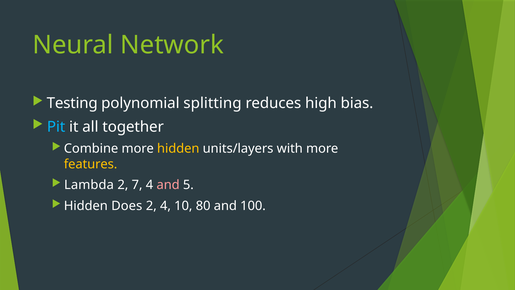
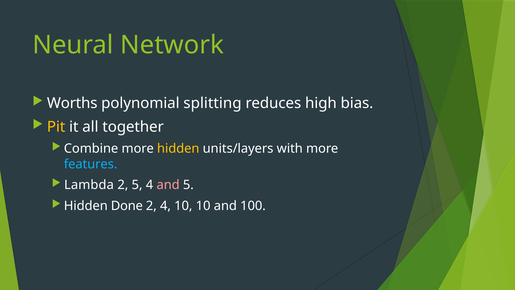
Testing: Testing -> Worths (72, 103)
Pit colour: light blue -> yellow (56, 127)
features colour: yellow -> light blue (91, 164)
2 7: 7 -> 5 (137, 185)
Does: Does -> Done (127, 206)
10 80: 80 -> 10 (203, 206)
